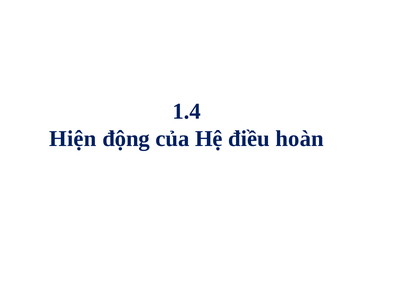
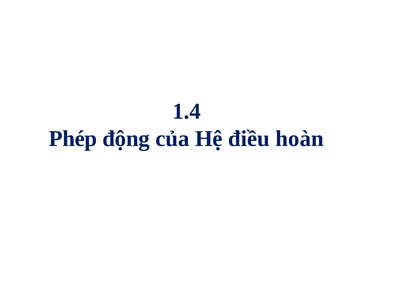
Hiện: Hiện -> Phép (73, 139)
